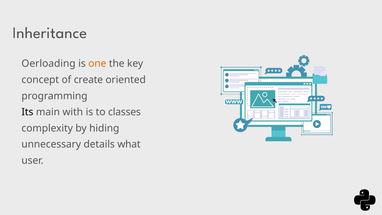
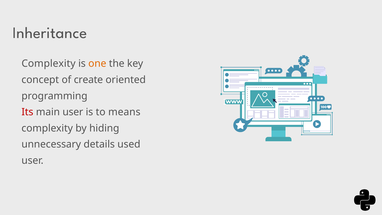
Oerloading: Oerloading -> Complexity (49, 64)
Its colour: black -> red (27, 112)
main with: with -> user (73, 112)
classes: classes -> means (124, 112)
what: what -> used (129, 144)
